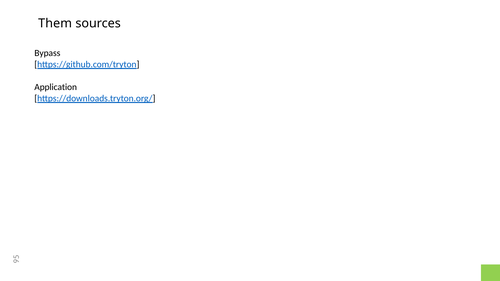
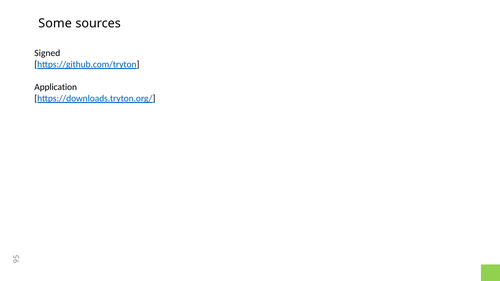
Them: Them -> Some (55, 23)
Bypass: Bypass -> Signed (47, 53)
